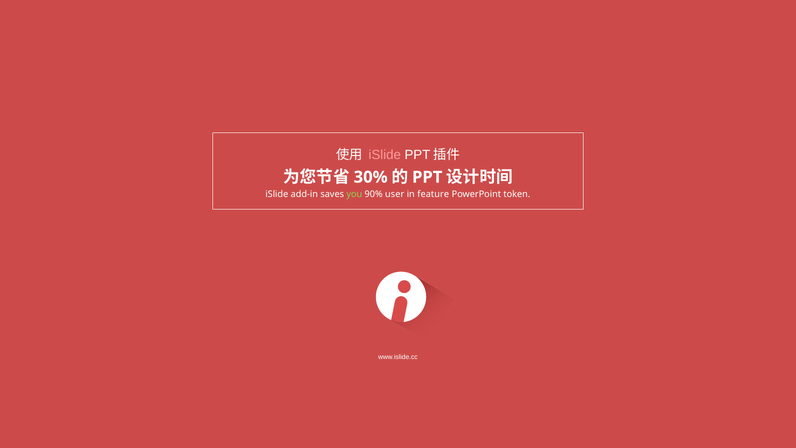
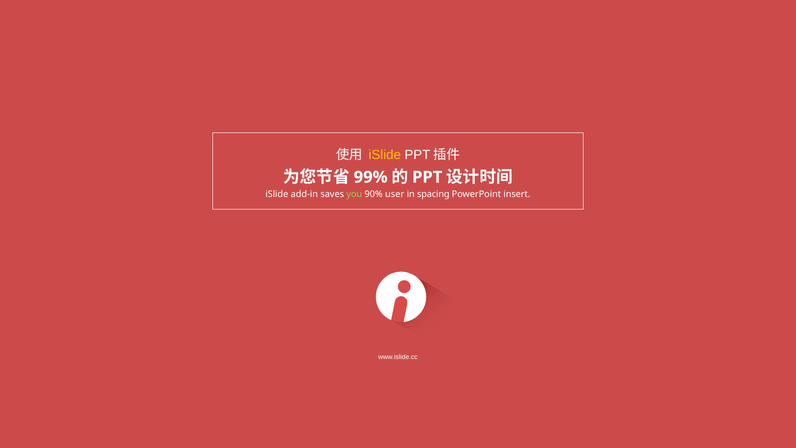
iSlide colour: pink -> yellow (385, 155)
30%: 30% -> 99% (371, 177)
feature: feature -> spacing (433, 194)
token: token -> insert (517, 194)
